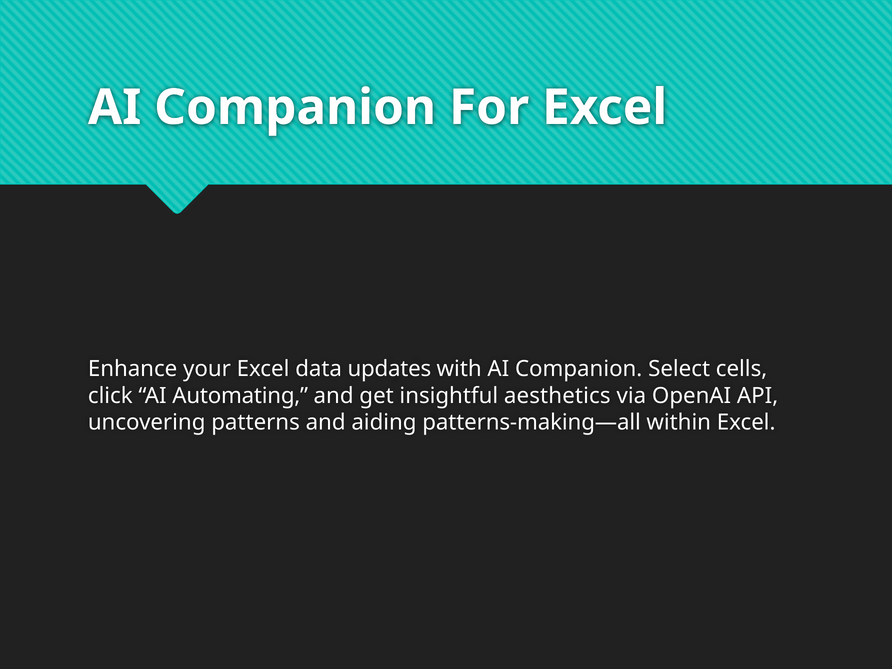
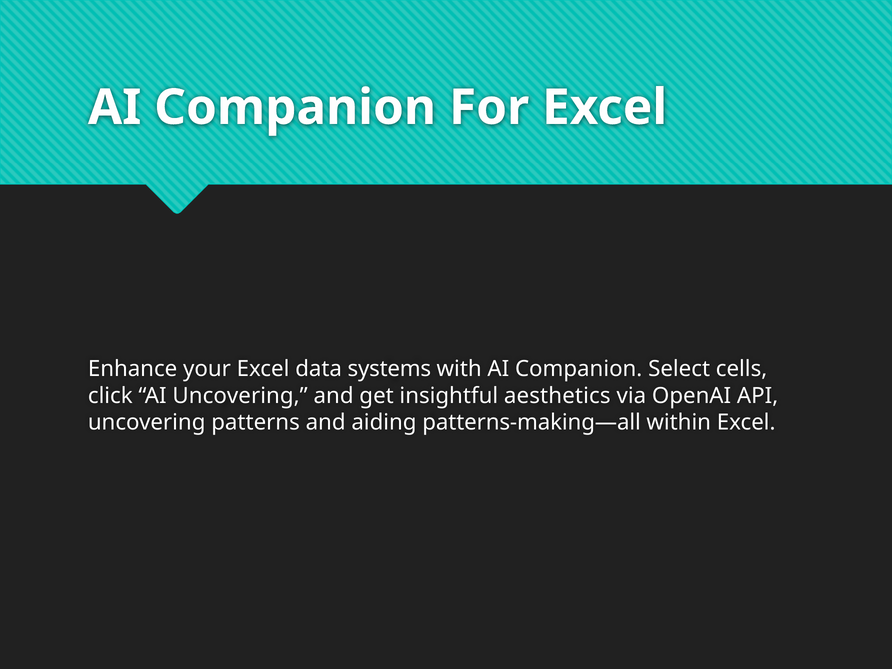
updates: updates -> systems (389, 369)
AI Automating: Automating -> Uncovering (240, 396)
